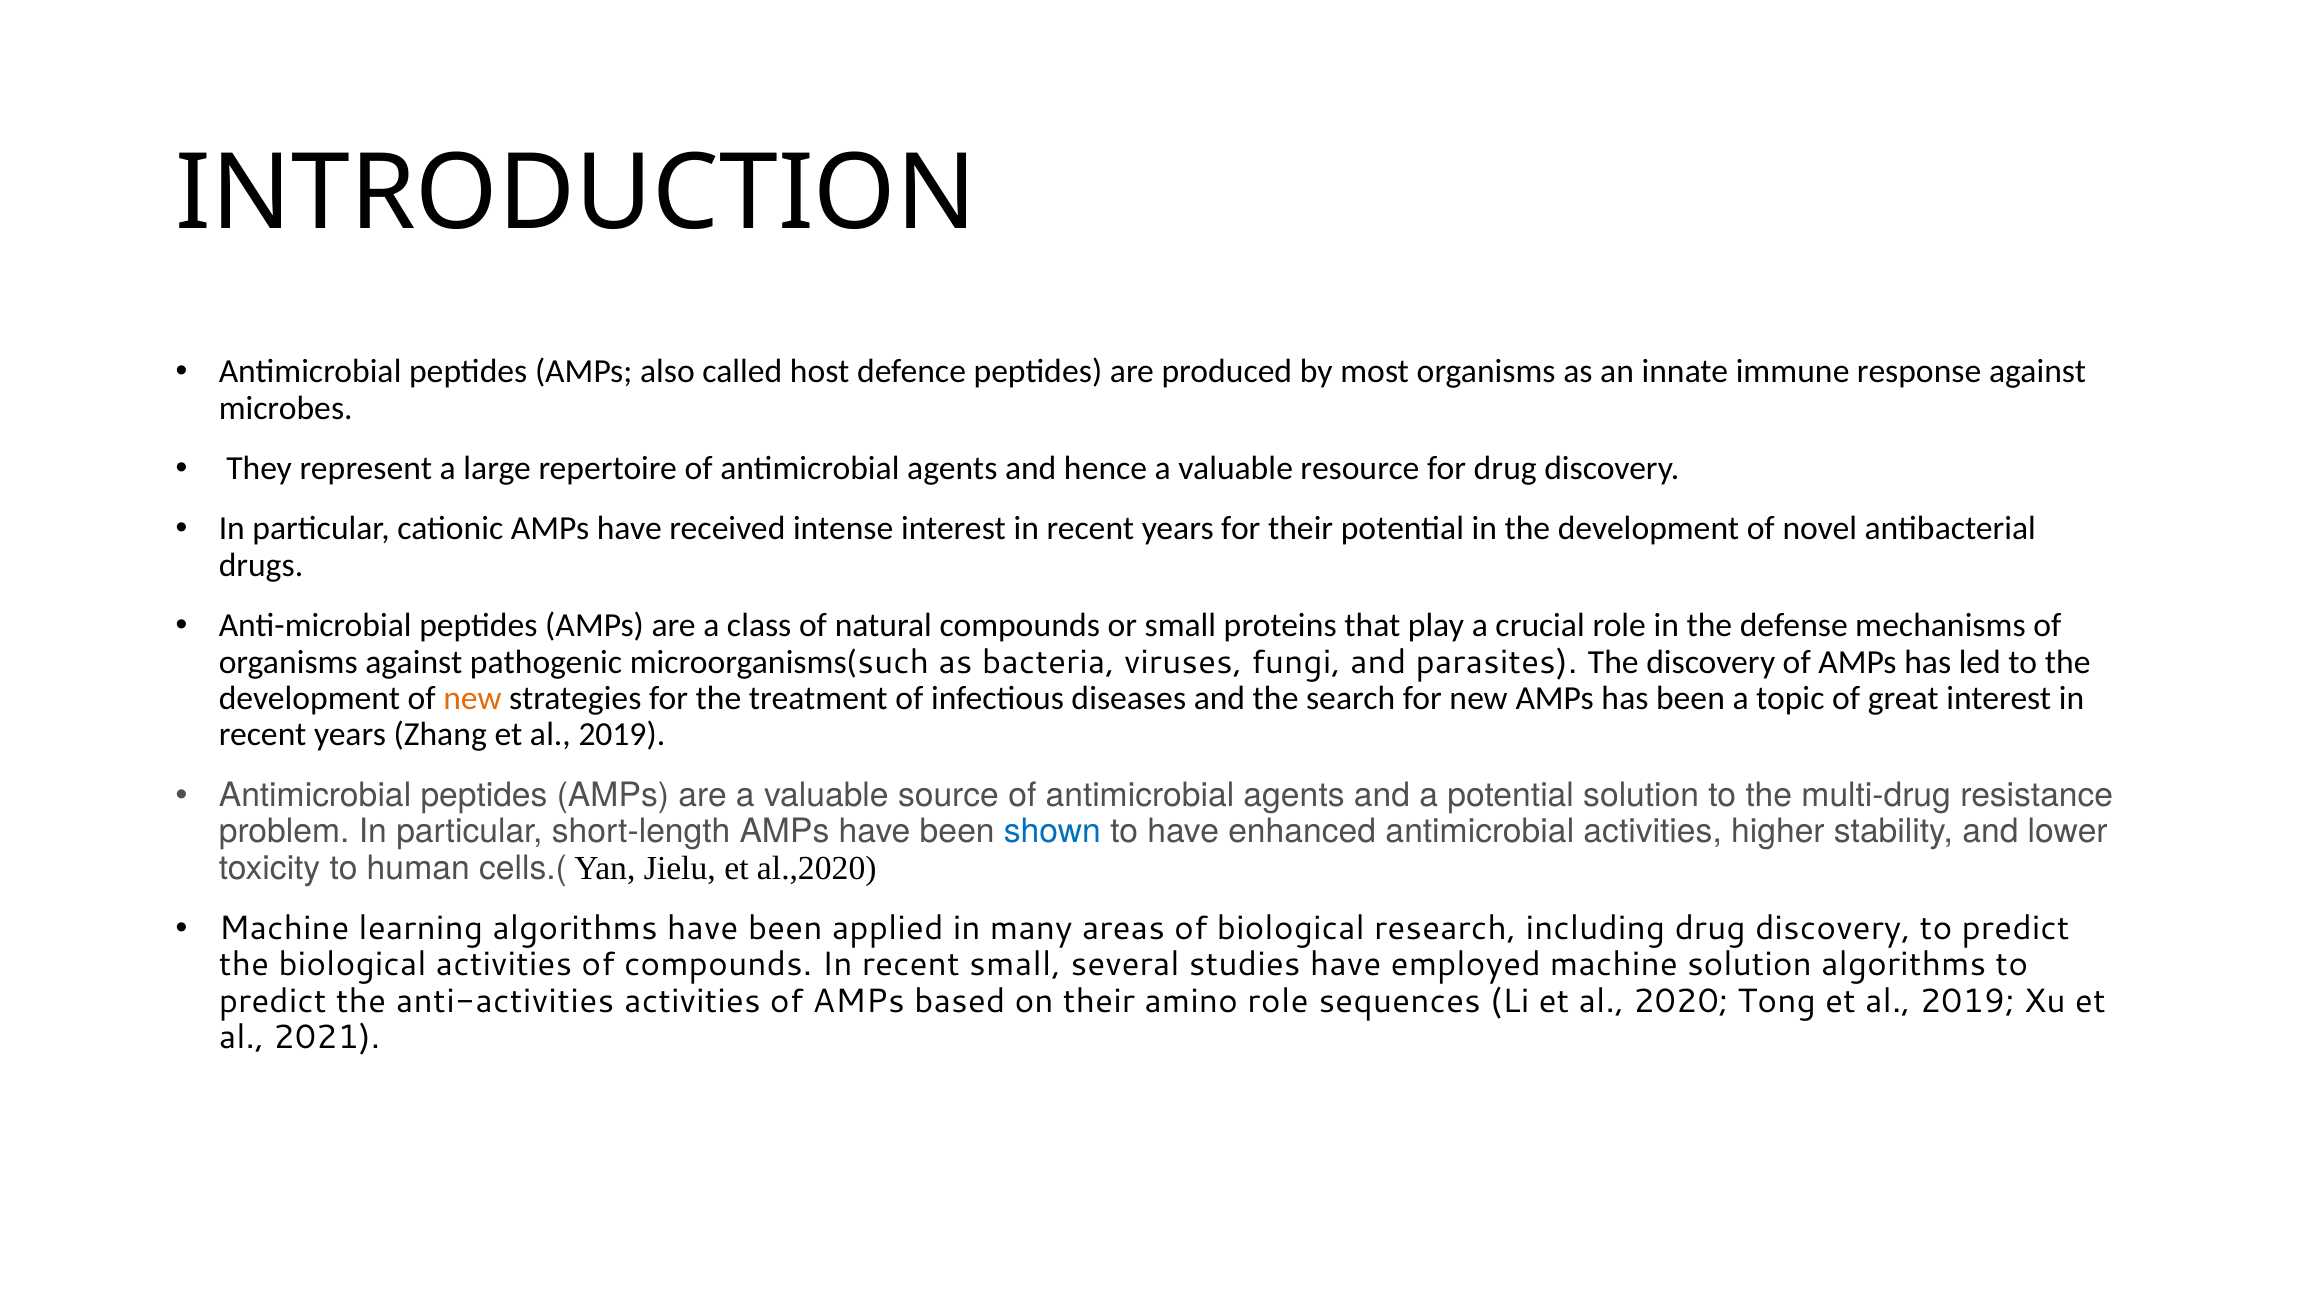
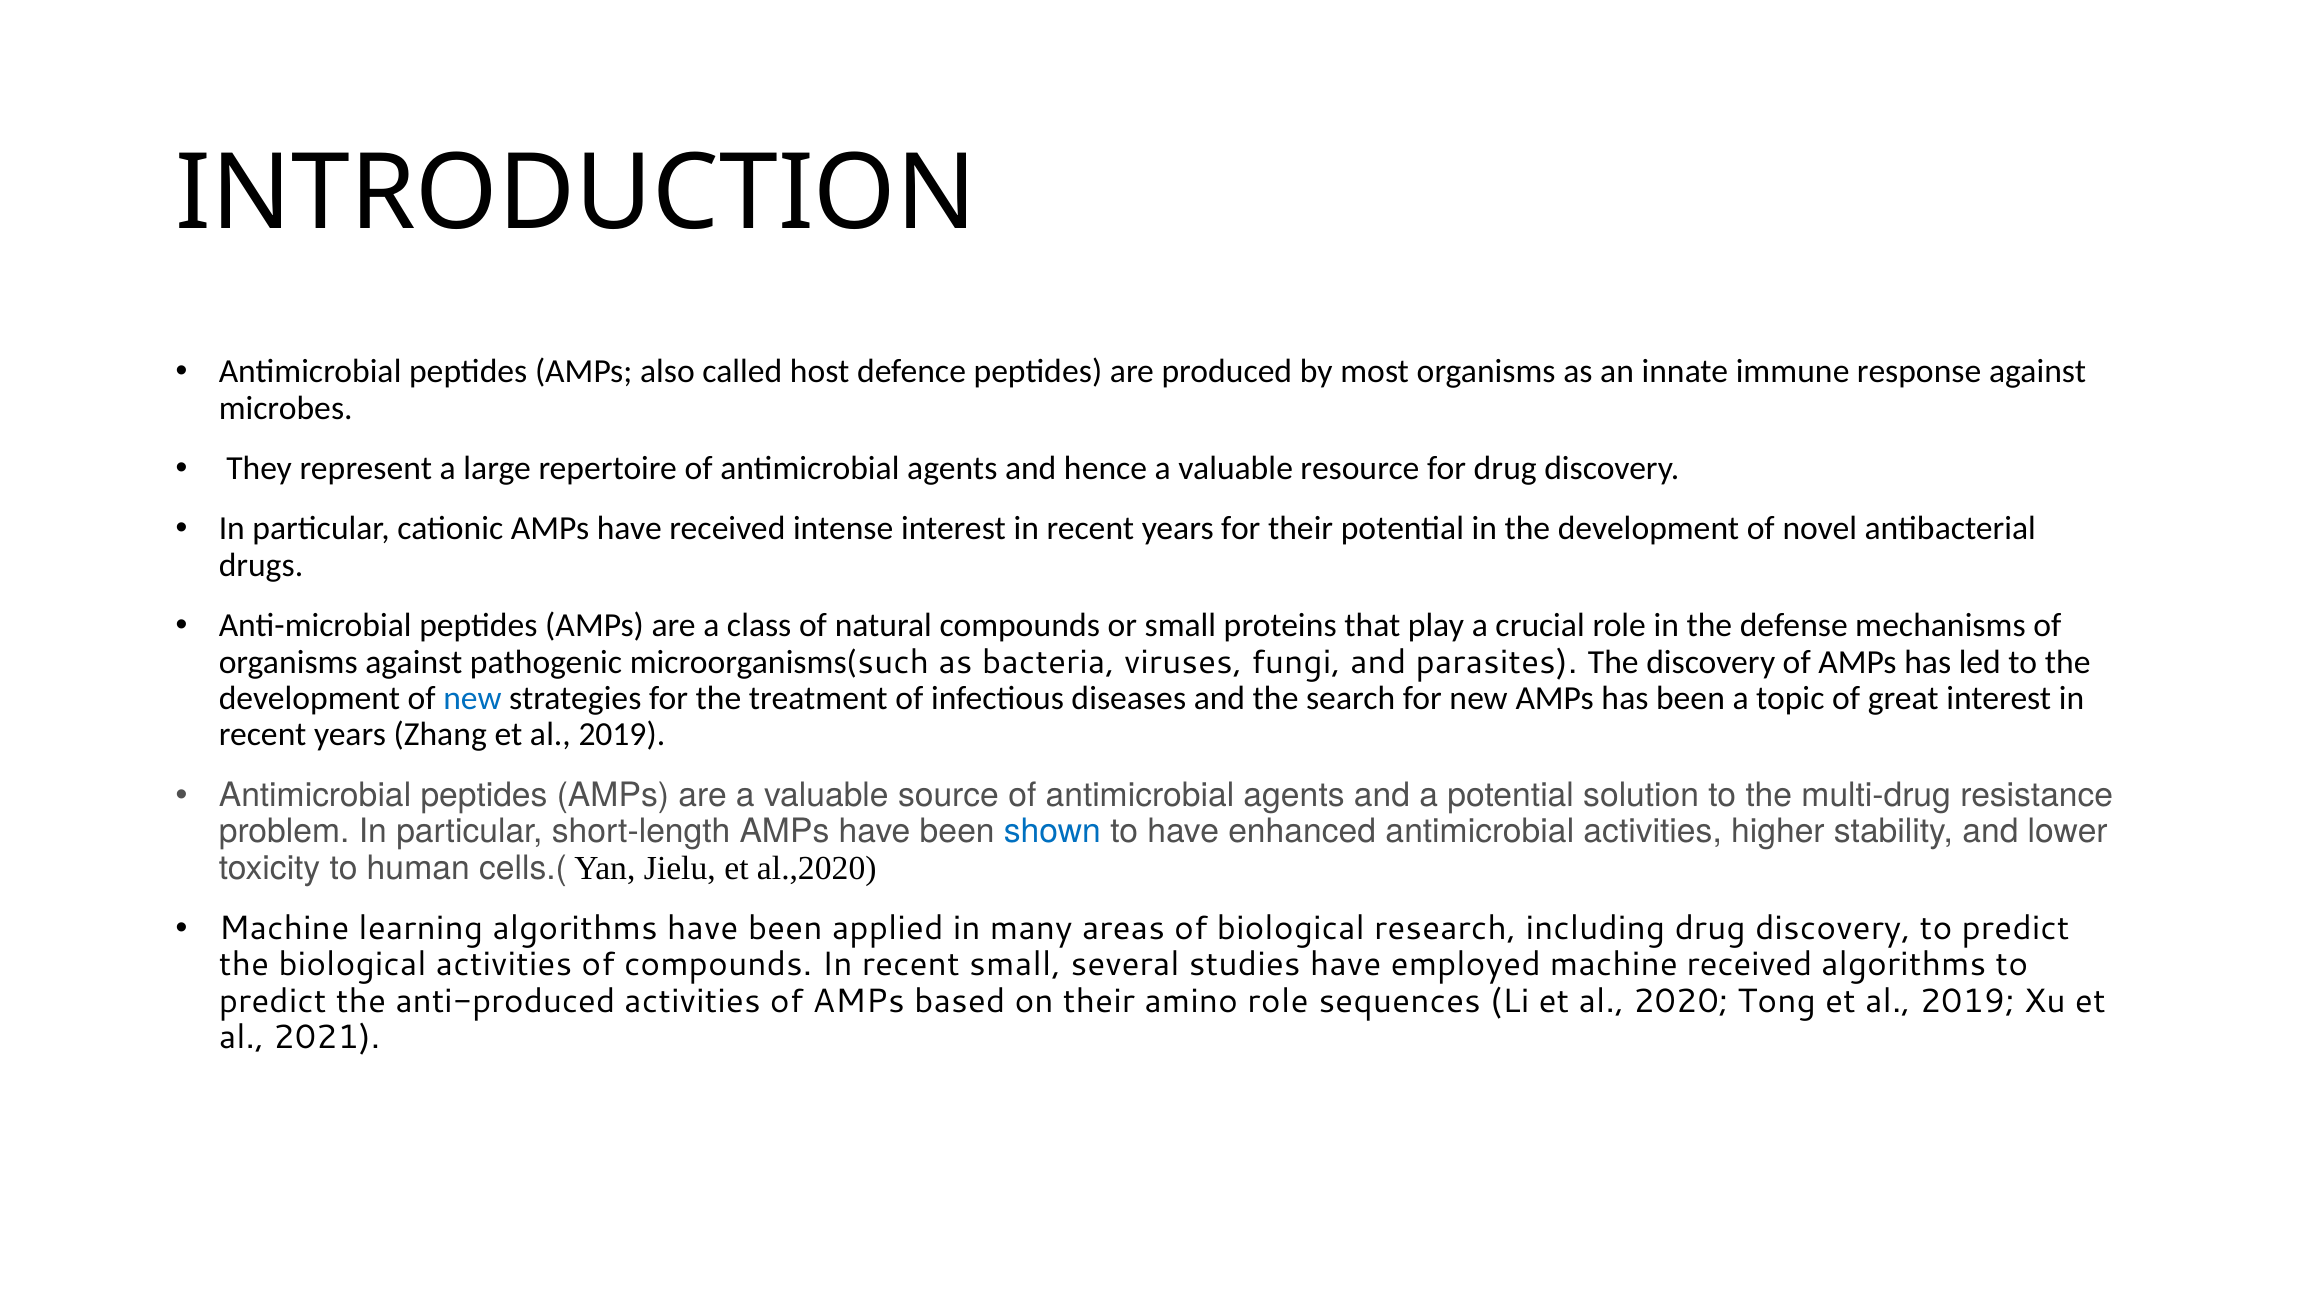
new colour: orange -> blue (472, 698)
machine solution: solution -> received (1750, 965)
anti-activities: anti-activities -> anti-produced (505, 1001)
